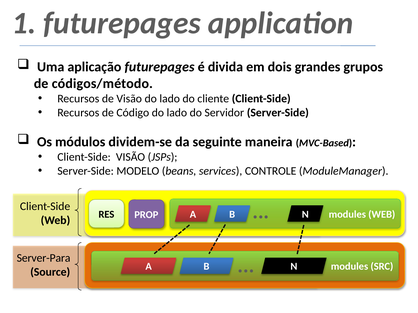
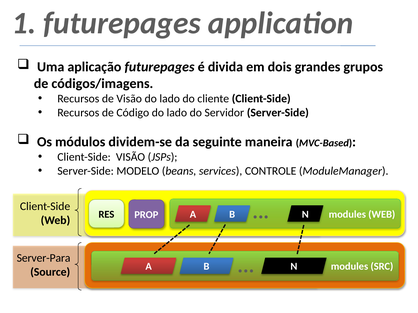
códigos/método: códigos/método -> códigos/imagens (102, 84)
